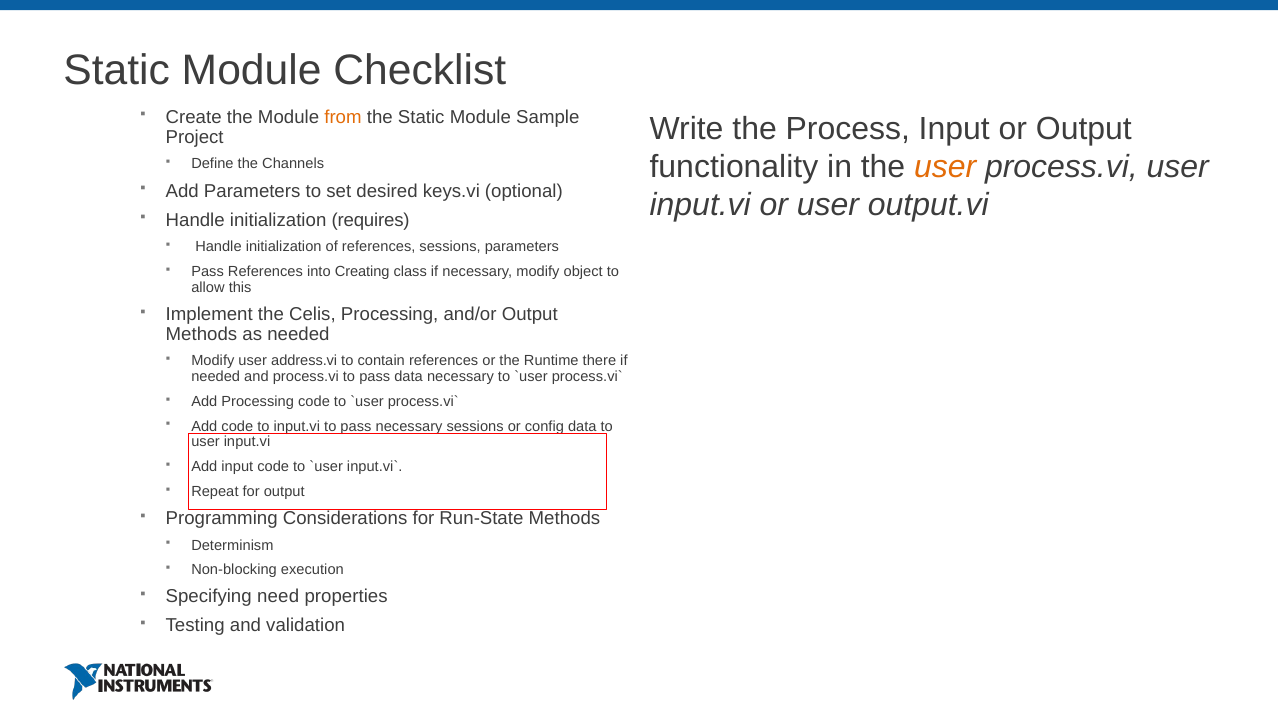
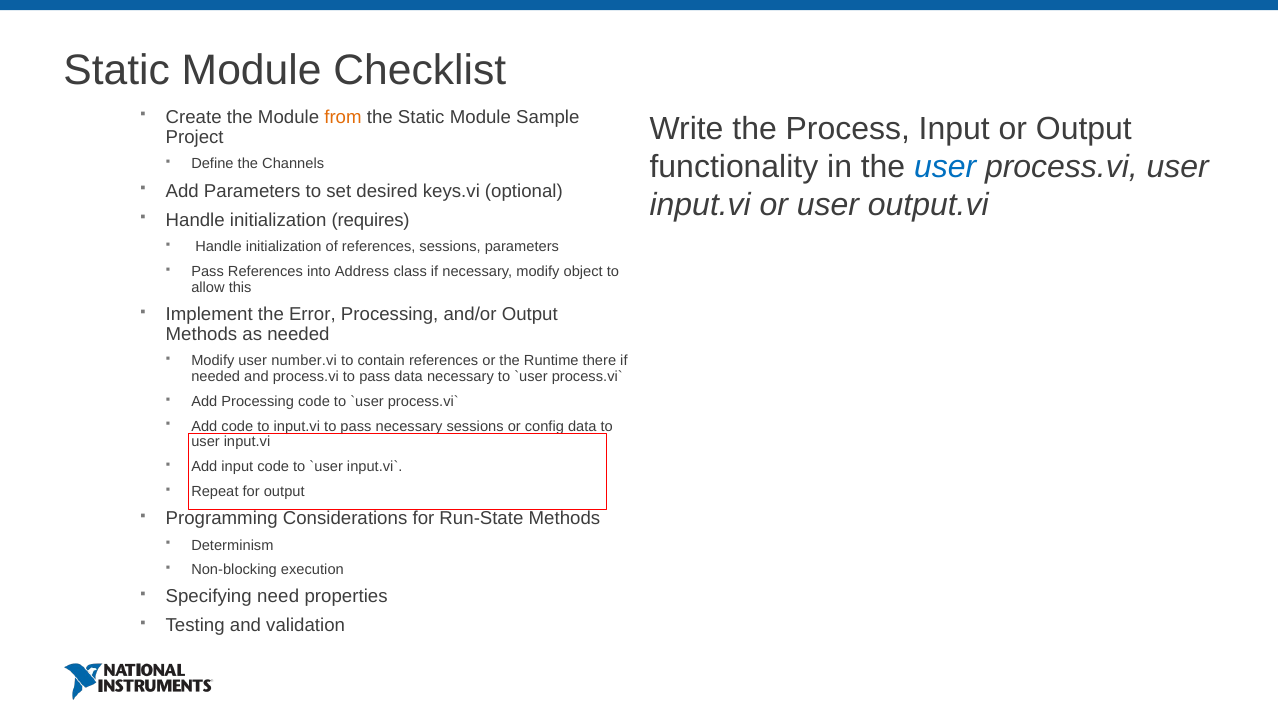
user colour: orange -> blue (945, 167)
Creating: Creating -> Address (362, 271)
Celis: Celis -> Error (312, 314)
address.vi: address.vi -> number.vi (304, 361)
